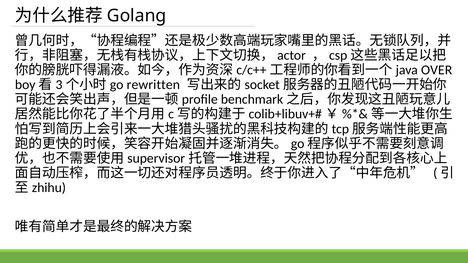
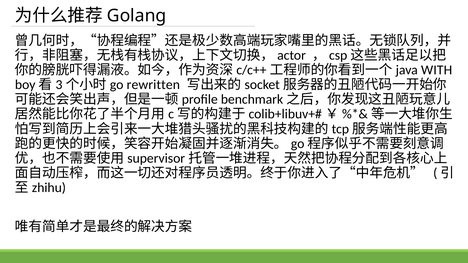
OVER: OVER -> WITH (437, 70)
